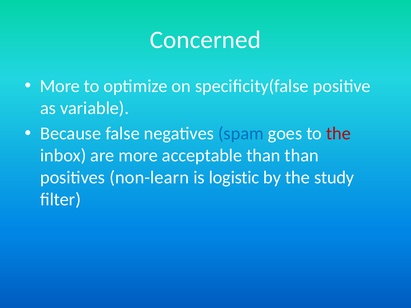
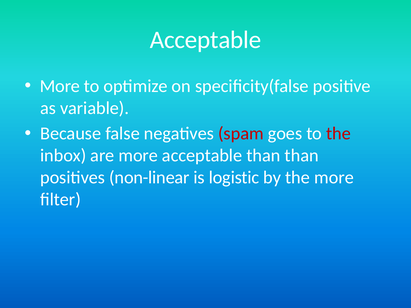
Concerned: Concerned -> Acceptable (205, 40)
spam colour: blue -> red (241, 134)
non-learn: non-learn -> non-linear (149, 178)
the study: study -> more (334, 178)
